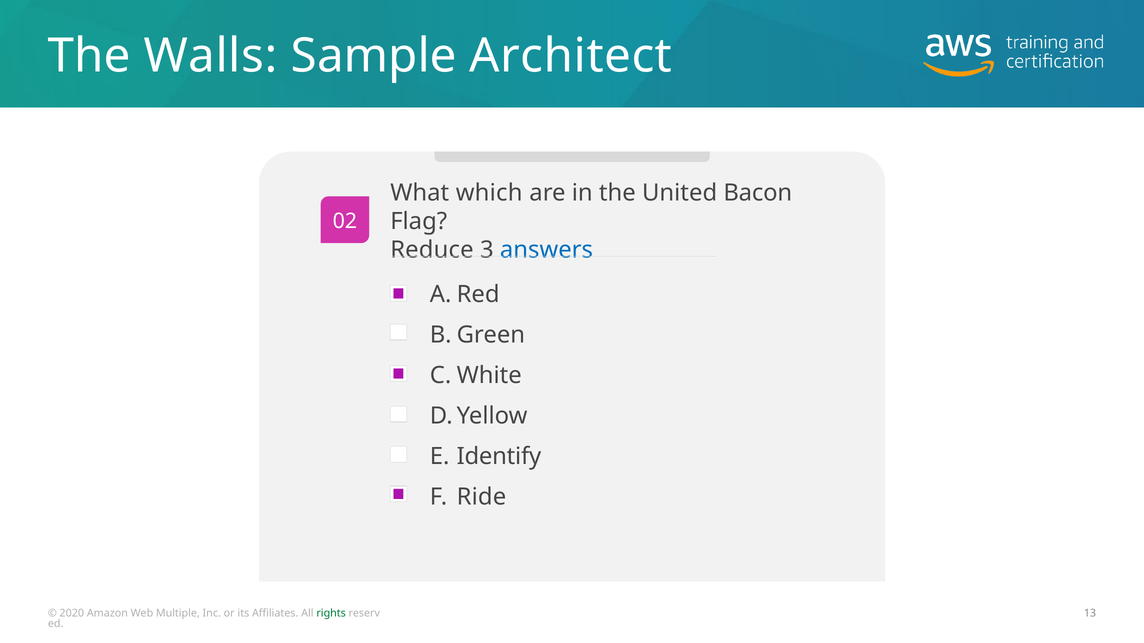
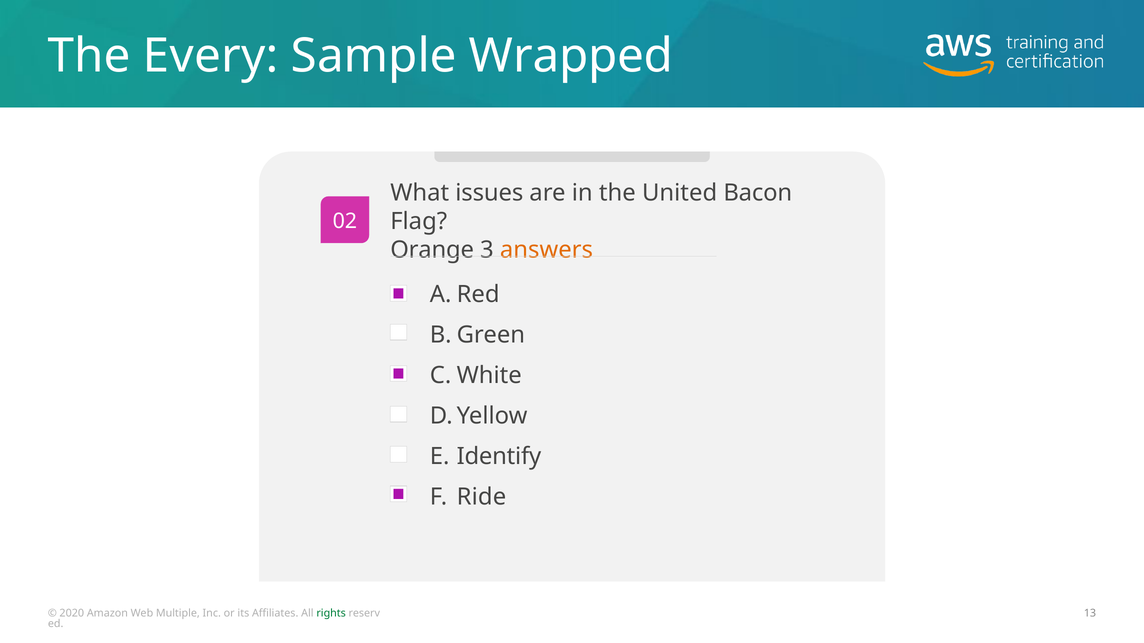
Walls: Walls -> Every (211, 56)
Architect: Architect -> Wrapped (571, 56)
which: which -> issues (489, 193)
Reduce: Reduce -> Orange (432, 250)
answers colour: blue -> orange (546, 250)
